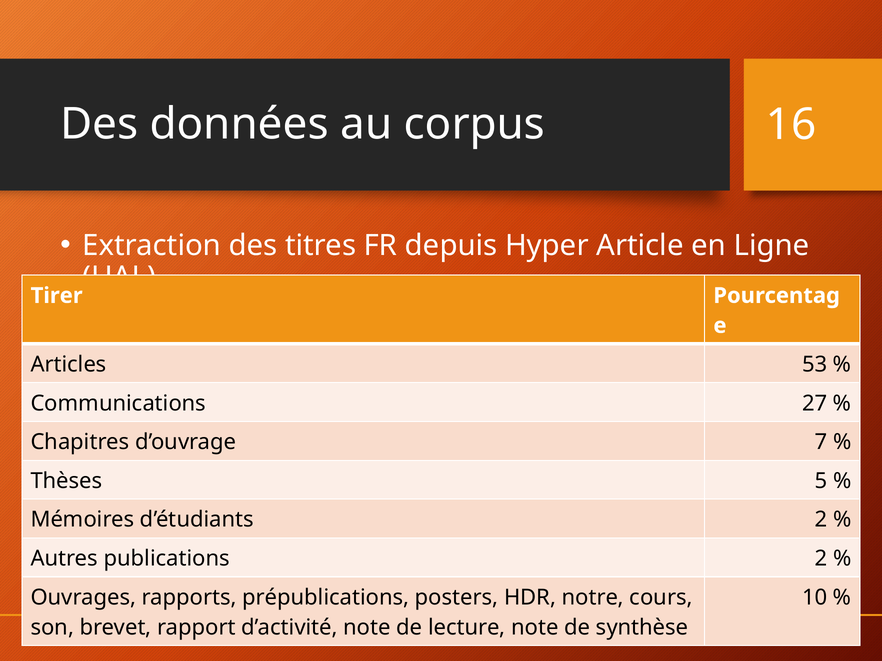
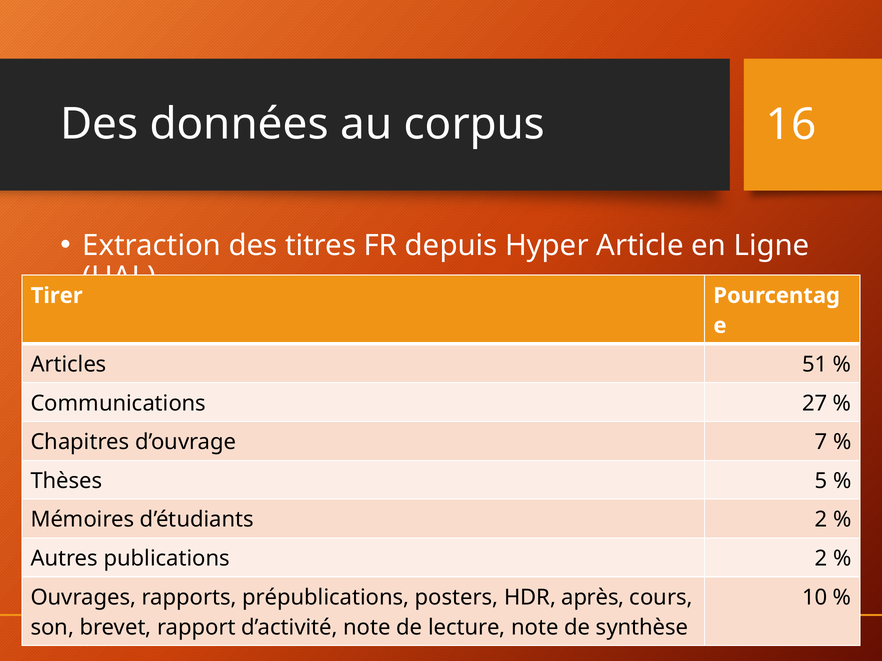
53: 53 -> 51 (815, 365)
notre: notre -> après (593, 598)
